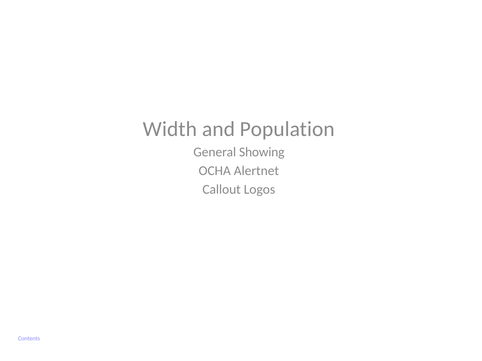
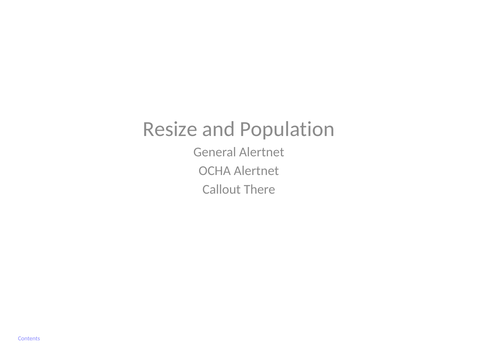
Width: Width -> Resize (170, 129)
General Showing: Showing -> Alertnet (262, 152)
Logos: Logos -> There (259, 190)
